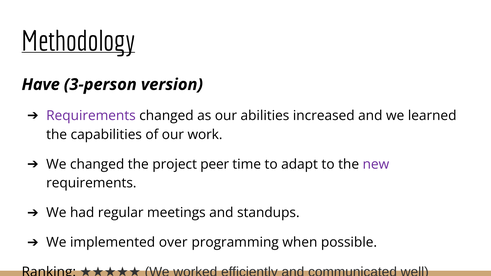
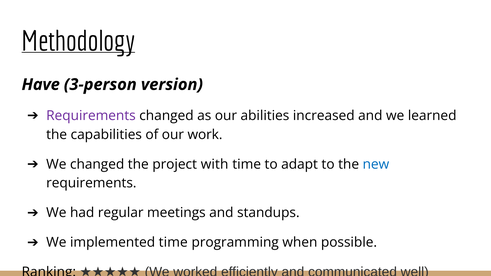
peer: peer -> with (215, 164)
new colour: purple -> blue (376, 164)
implemented over: over -> time (173, 243)
